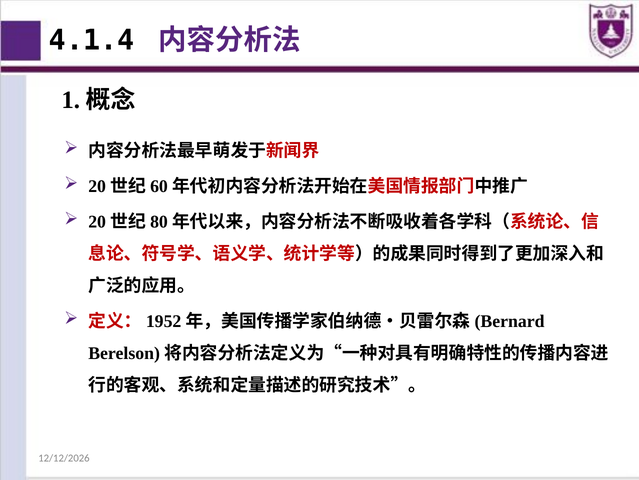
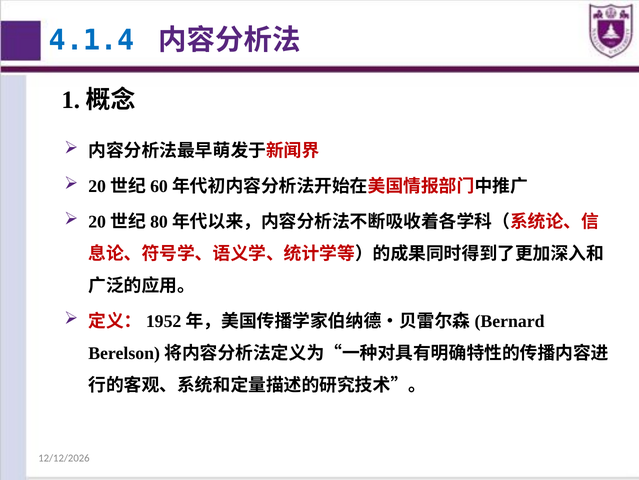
4.1.4 colour: black -> blue (92, 40)
